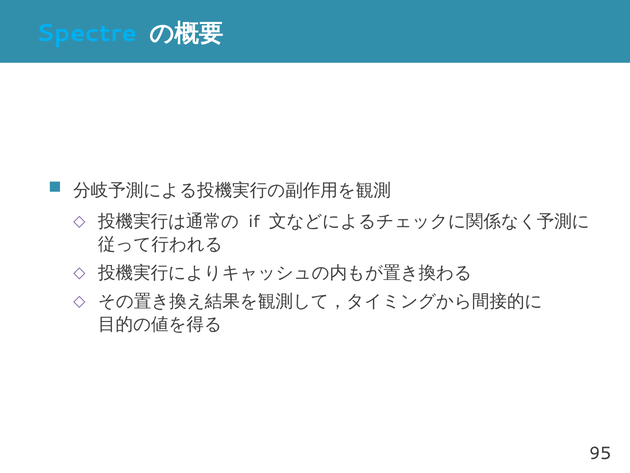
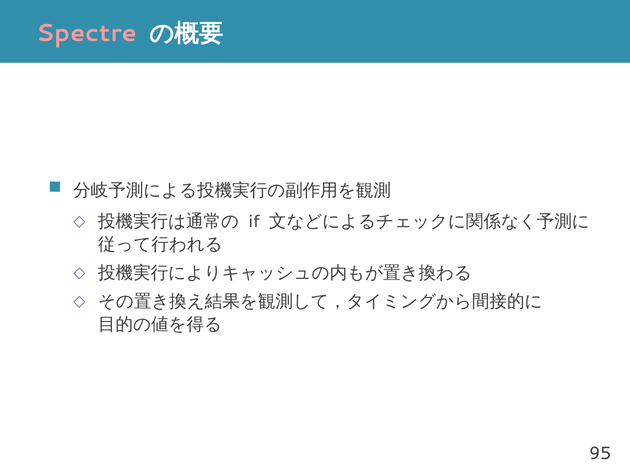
Spectre colour: light blue -> pink (87, 33)
